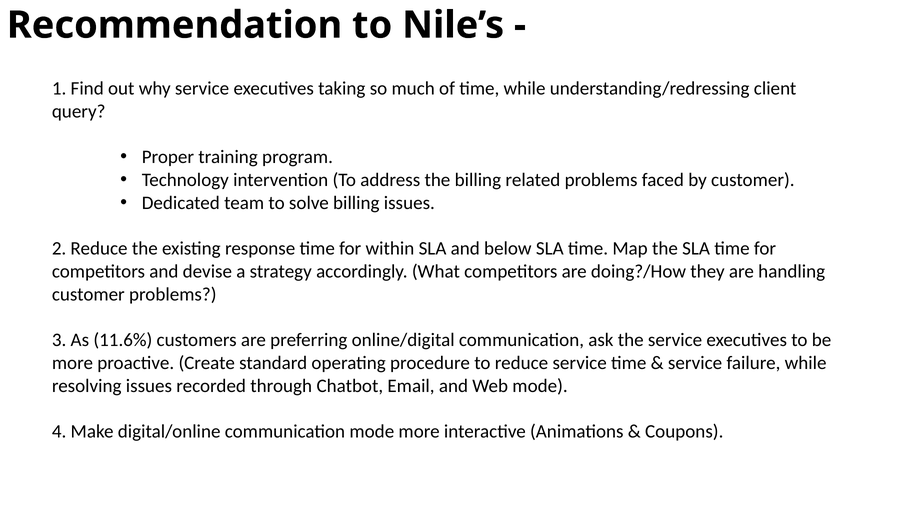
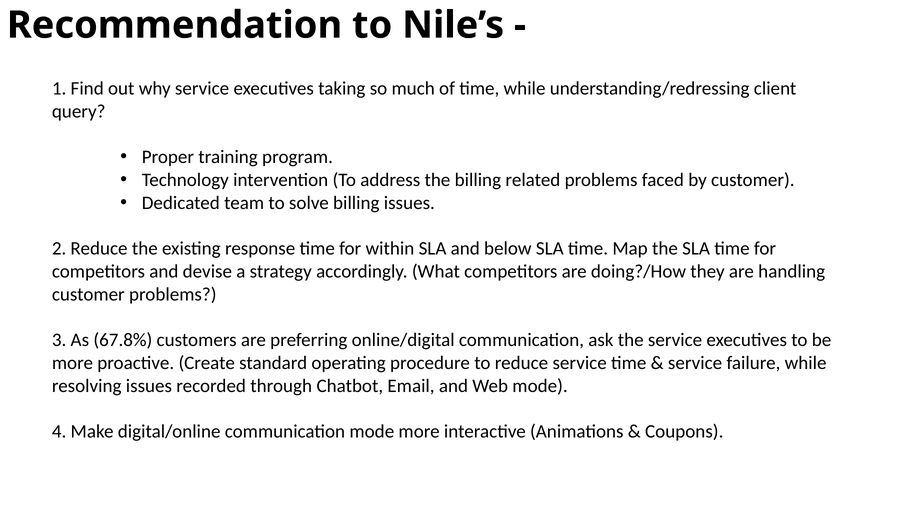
11.6%: 11.6% -> 67.8% (123, 340)
